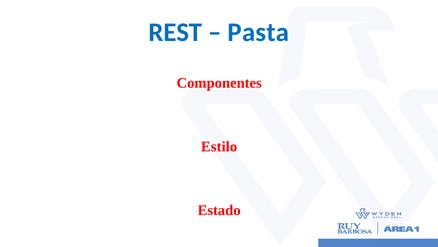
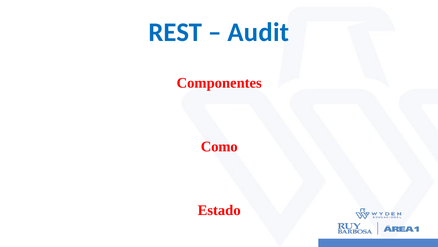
Pasta: Pasta -> Audit (258, 32)
Estilo: Estilo -> Como (219, 146)
